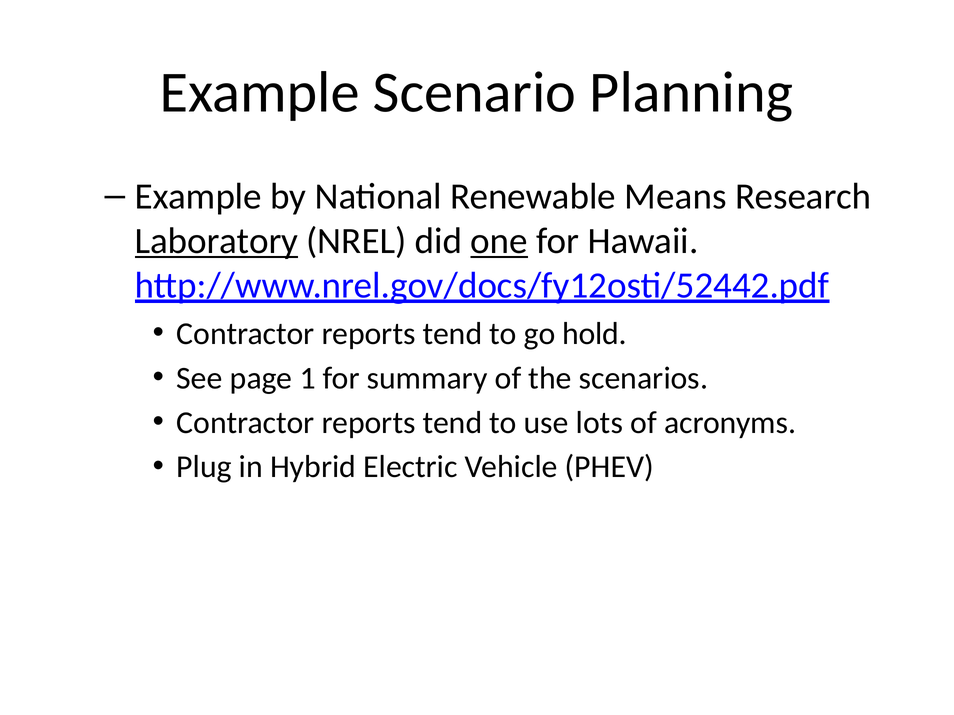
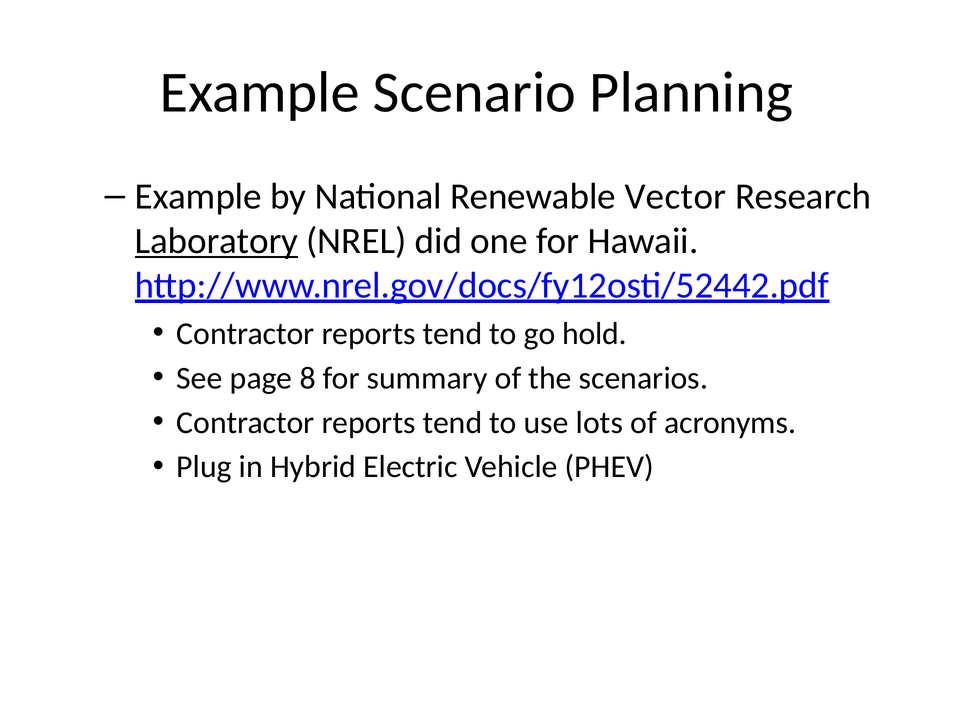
Means: Means -> Vector (675, 197)
one underline: present -> none (499, 241)
1: 1 -> 8 (308, 378)
